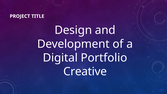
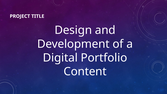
Creative: Creative -> Content (85, 71)
